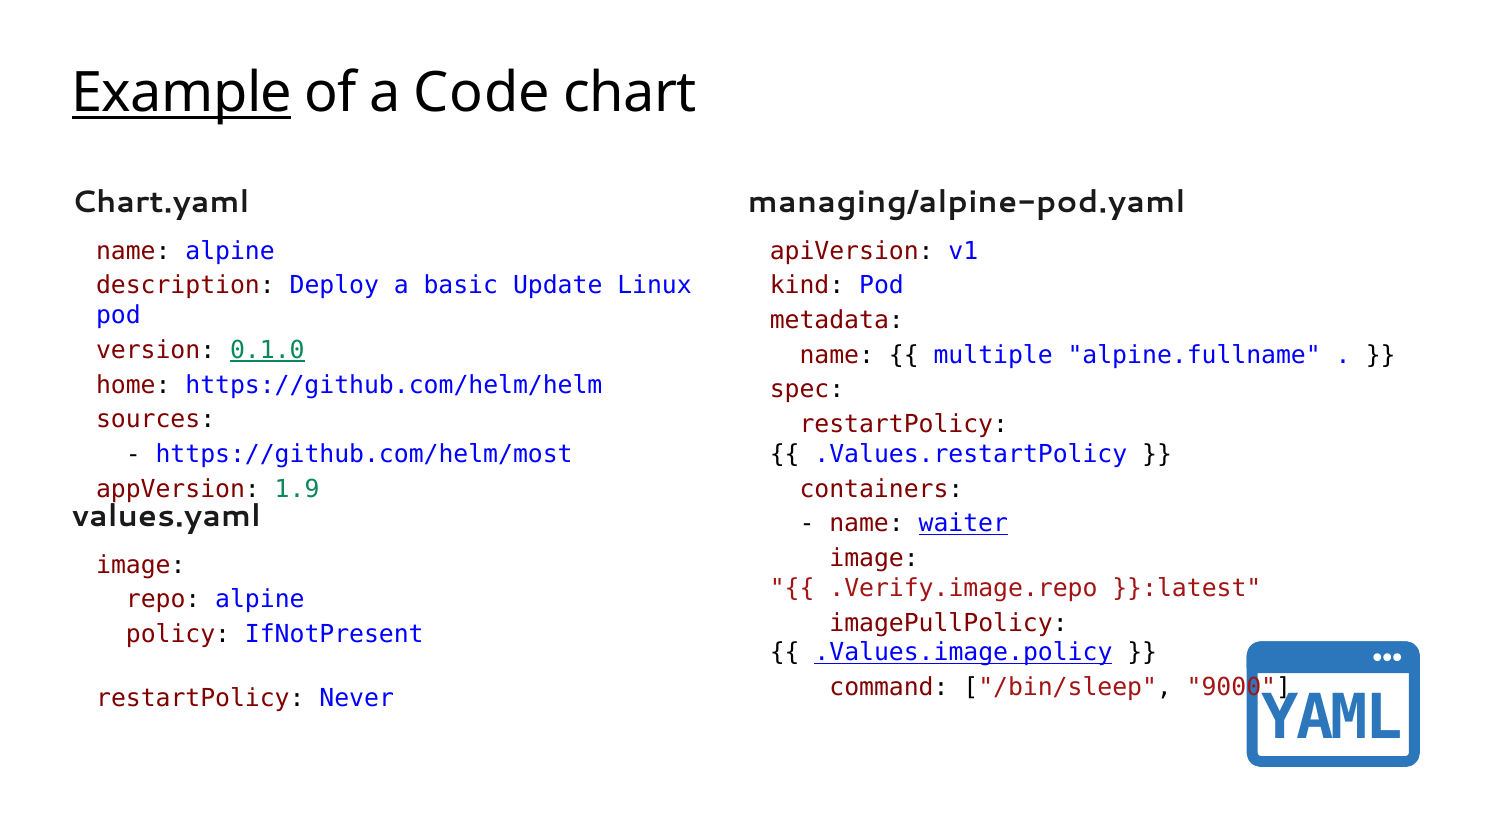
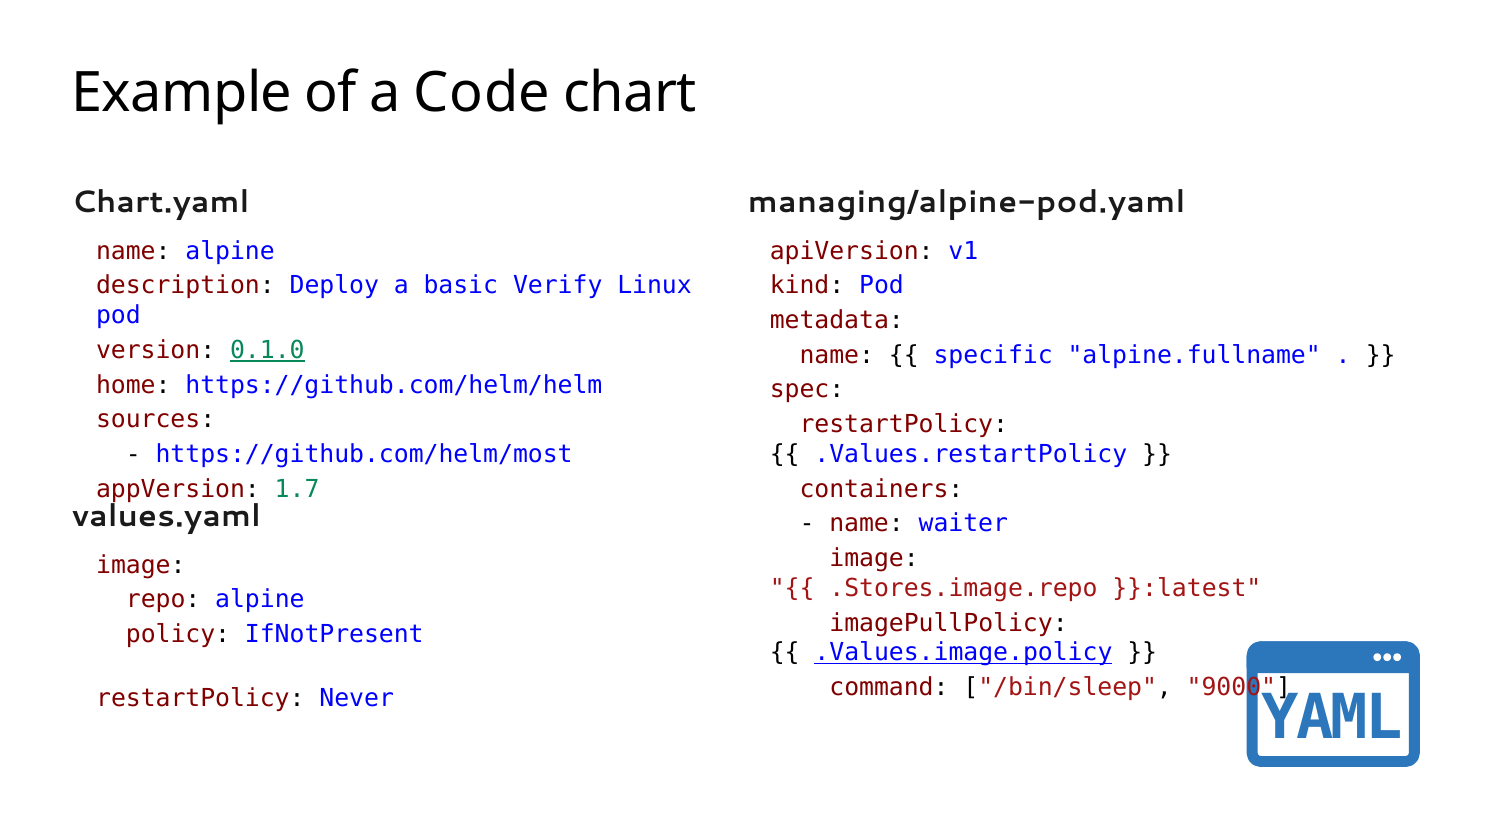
Example underline: present -> none (182, 93)
Update: Update -> Verify (558, 286)
multiple: multiple -> specific (993, 355)
1.9: 1.9 -> 1.7 (297, 489)
waiter underline: present -> none (963, 524)
.Verify.image.repo: .Verify.image.repo -> .Stores.image.repo (963, 589)
